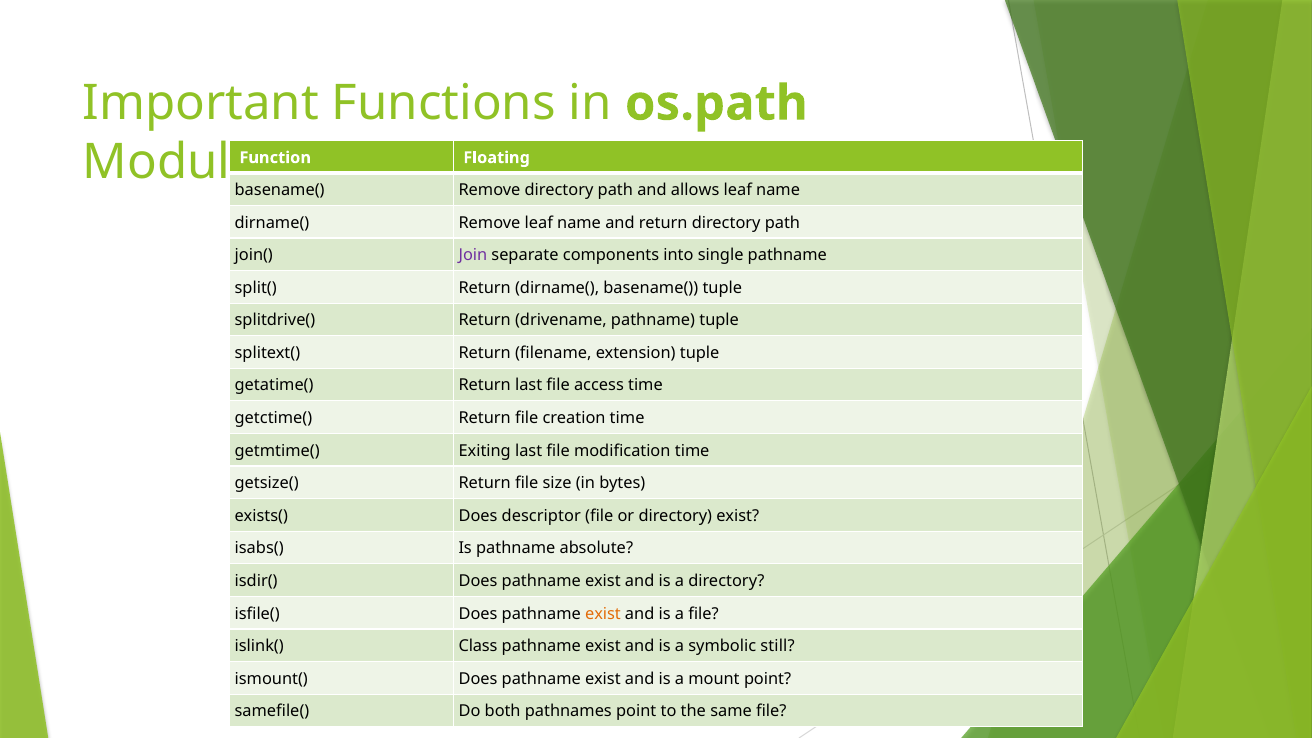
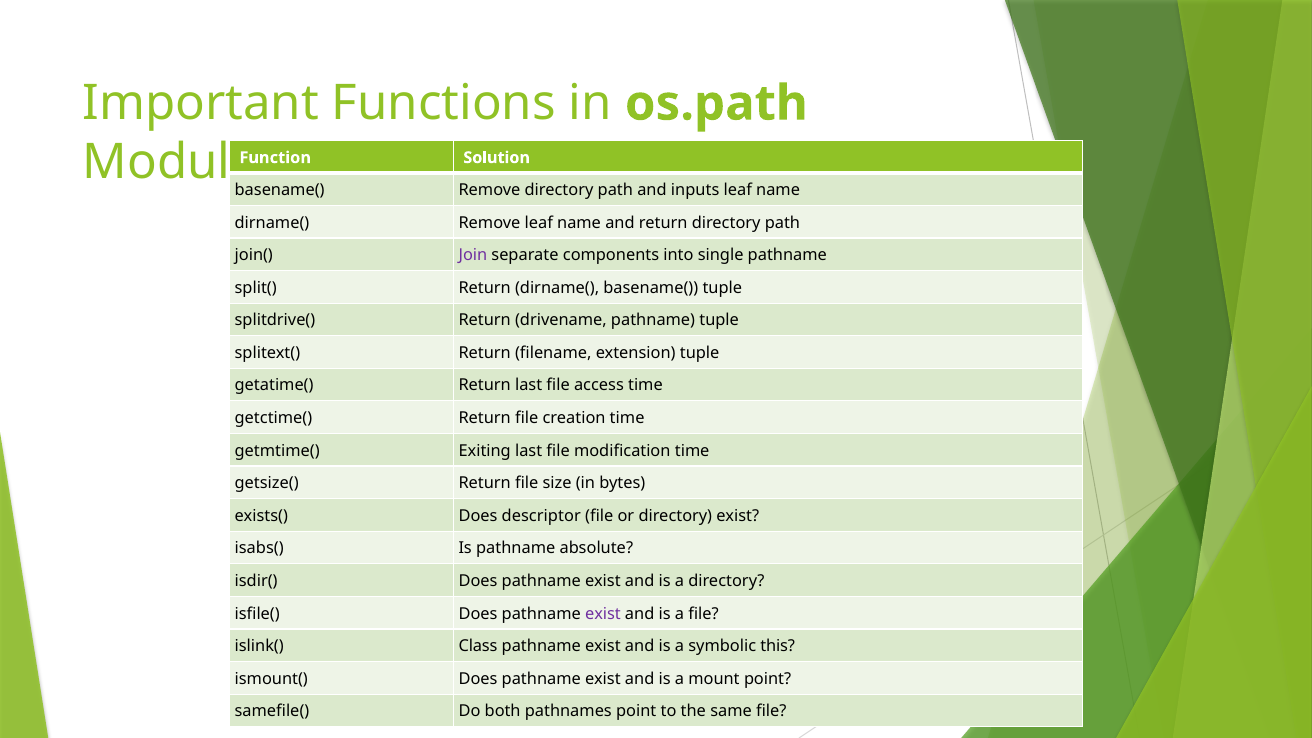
Floating: Floating -> Solution (497, 158)
allows: allows -> inputs (695, 190)
exist colour: orange -> purple (603, 614)
still: still -> this (778, 646)
